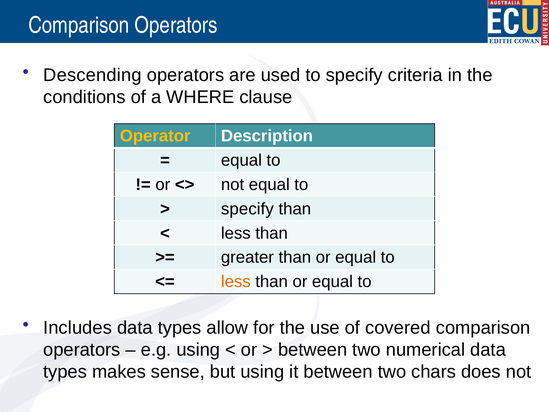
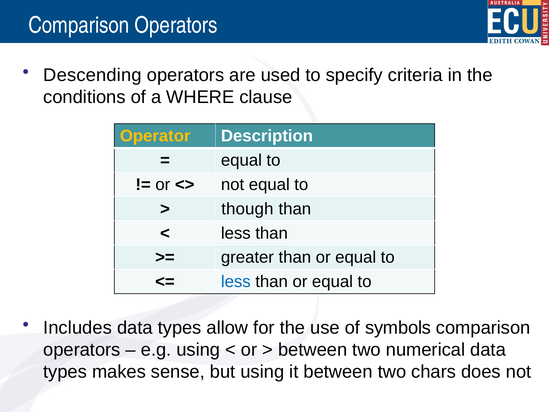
specify: specify -> though (247, 209)
less colour: orange -> blue (236, 282)
covered: covered -> symbols (398, 328)
